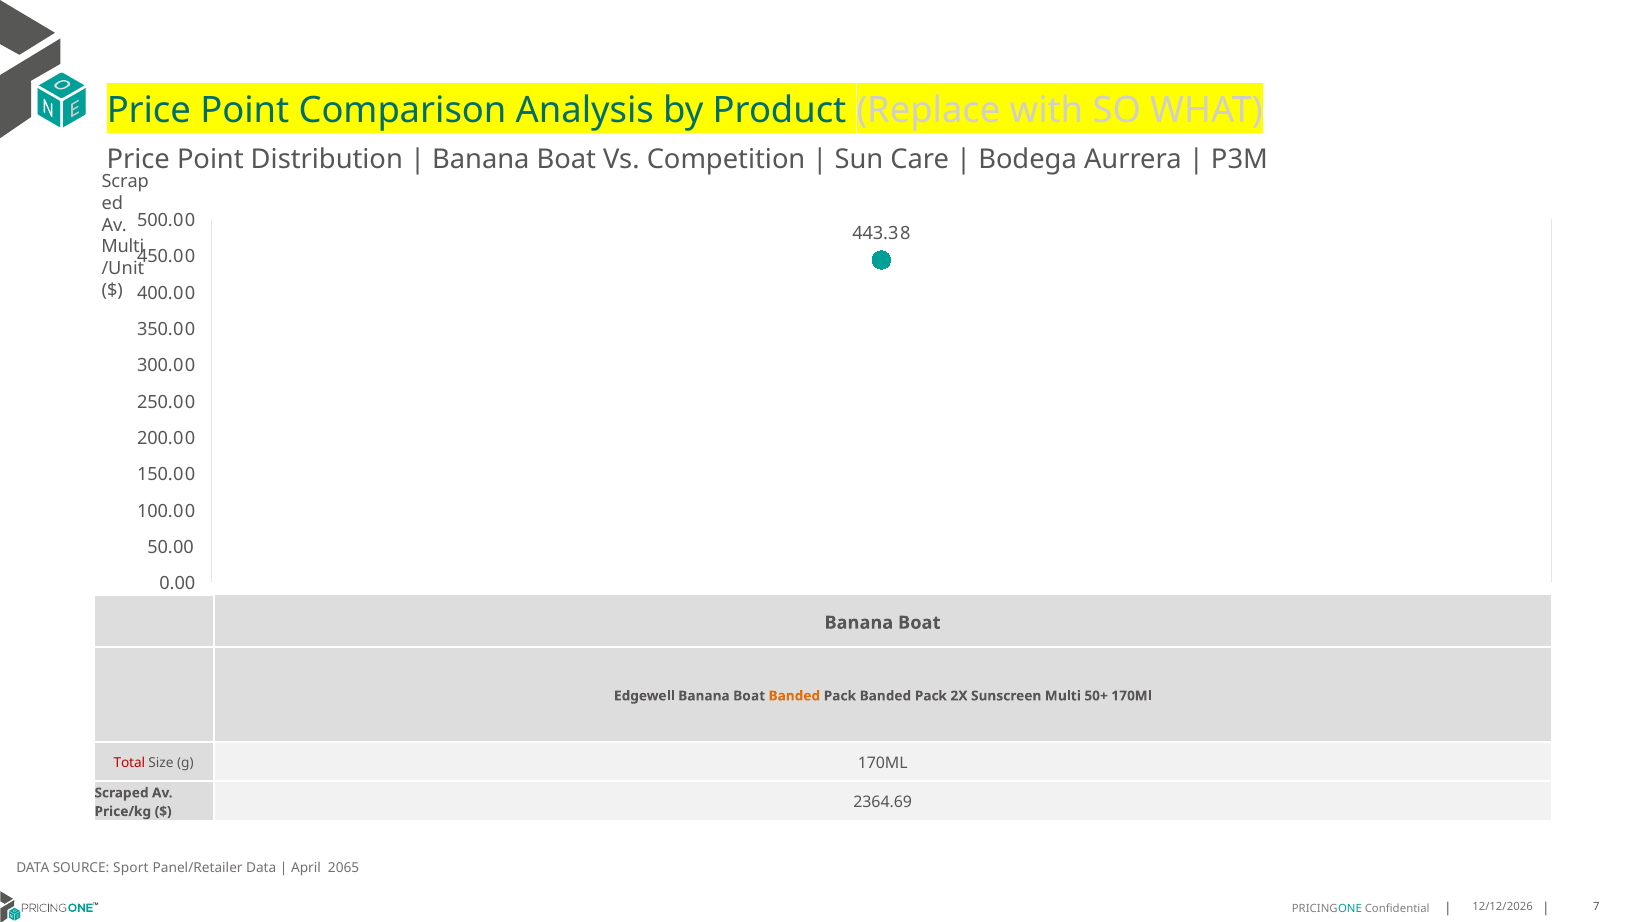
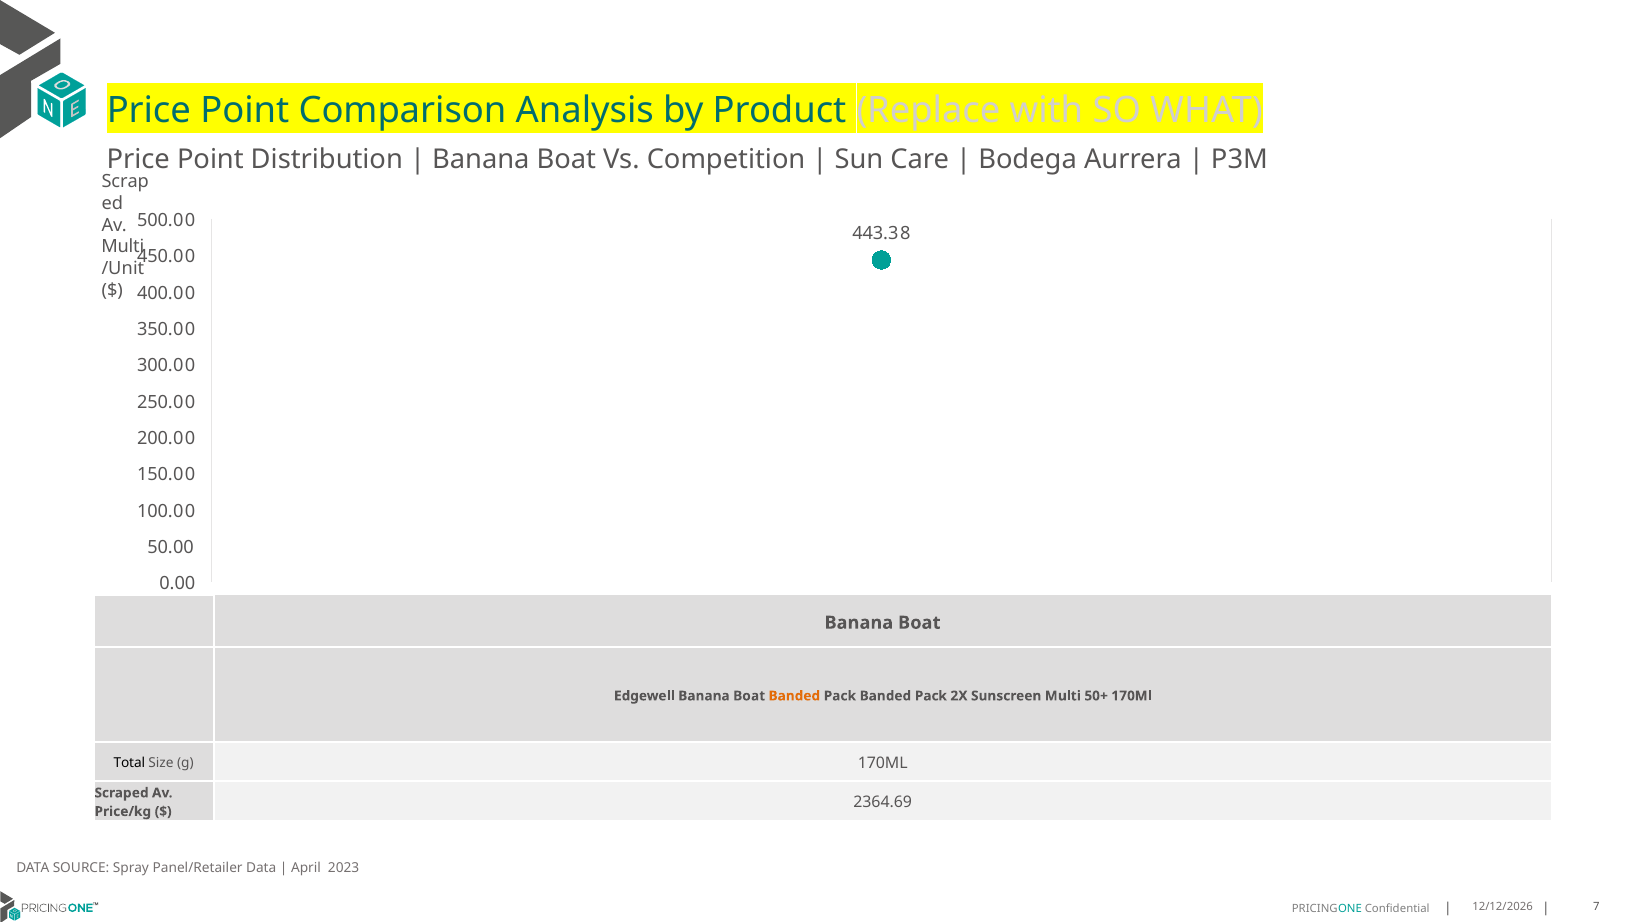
Total colour: red -> black (129, 763)
Sport: Sport -> Spray (131, 869)
2065: 2065 -> 2023 (344, 869)
